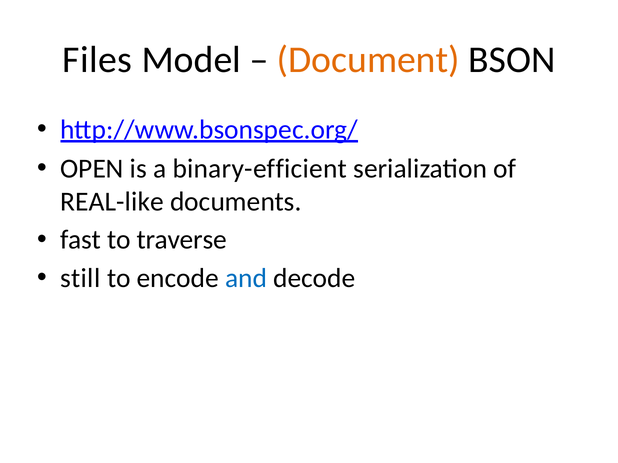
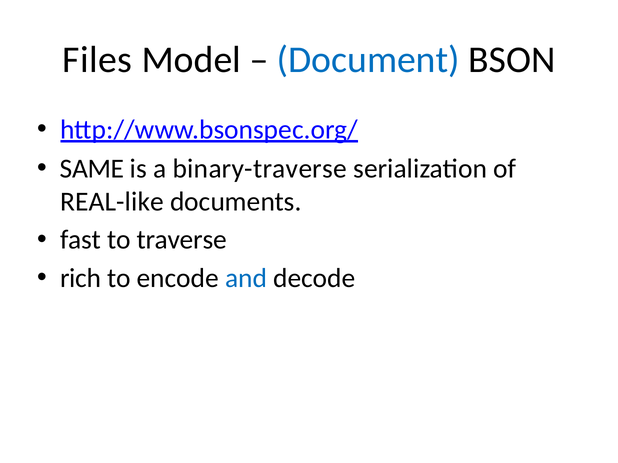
Document colour: orange -> blue (368, 60)
OPEN: OPEN -> SAME (92, 169)
binary-efficient: binary-efficient -> binary-traverse (260, 169)
still: still -> rich (81, 279)
